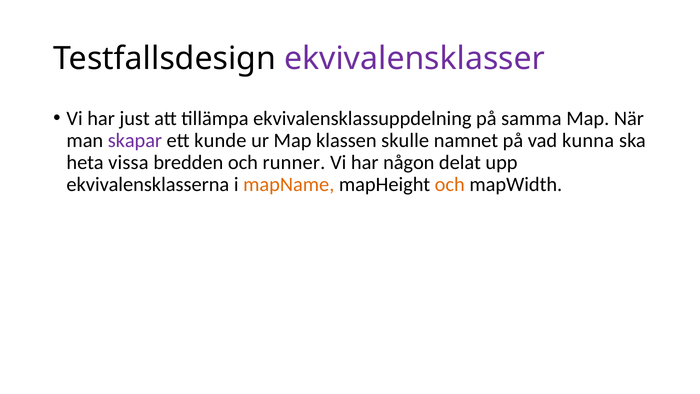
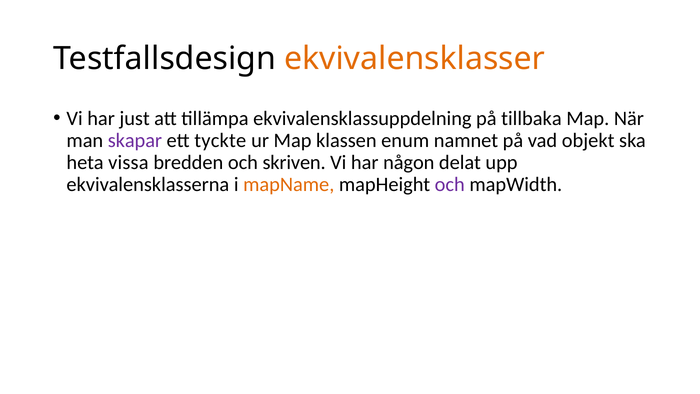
ekvivalensklasser colour: purple -> orange (415, 59)
samma: samma -> tillbaka (531, 118)
kunde: kunde -> tyckte (220, 140)
skulle: skulle -> enum (405, 140)
kunna: kunna -> objekt (588, 140)
runner: runner -> skriven (294, 162)
och colour: orange -> purple (450, 185)
